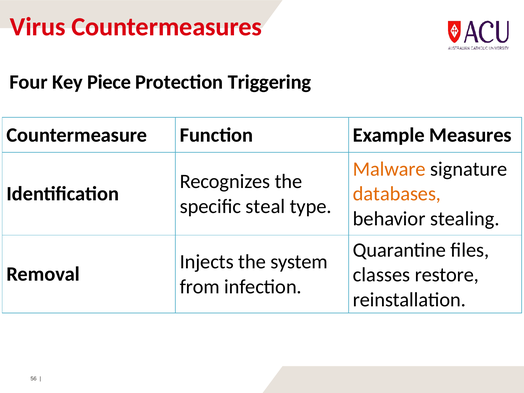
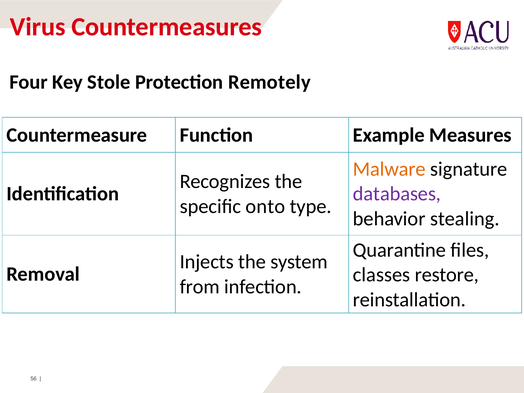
Piece: Piece -> Stole (109, 82)
Triggering: Triggering -> Remotely (269, 82)
databases colour: orange -> purple (397, 194)
steal: steal -> onto (265, 206)
